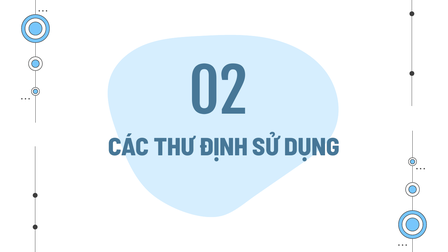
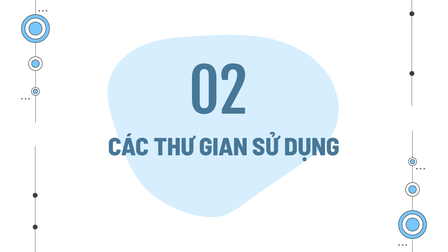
ĐỊNH: ĐỊNH -> GIAN (224, 147)
